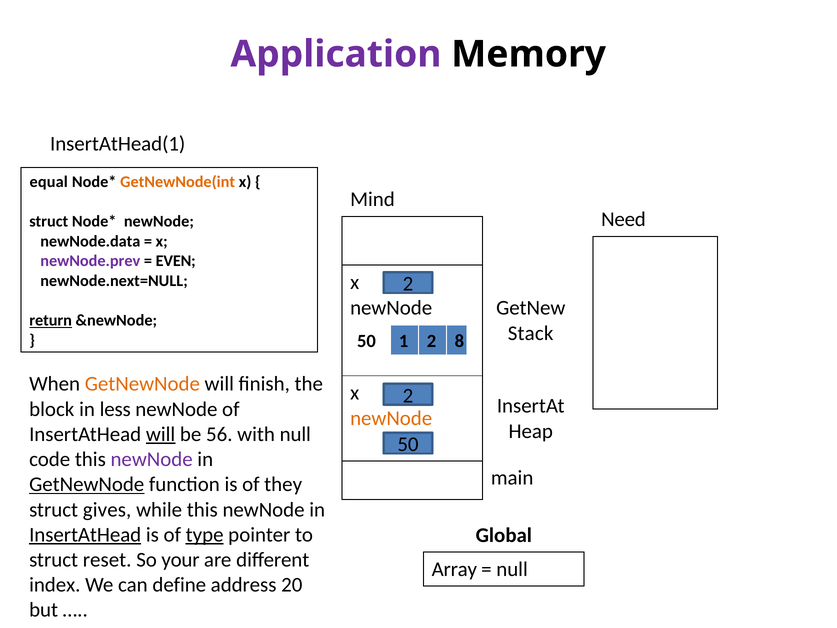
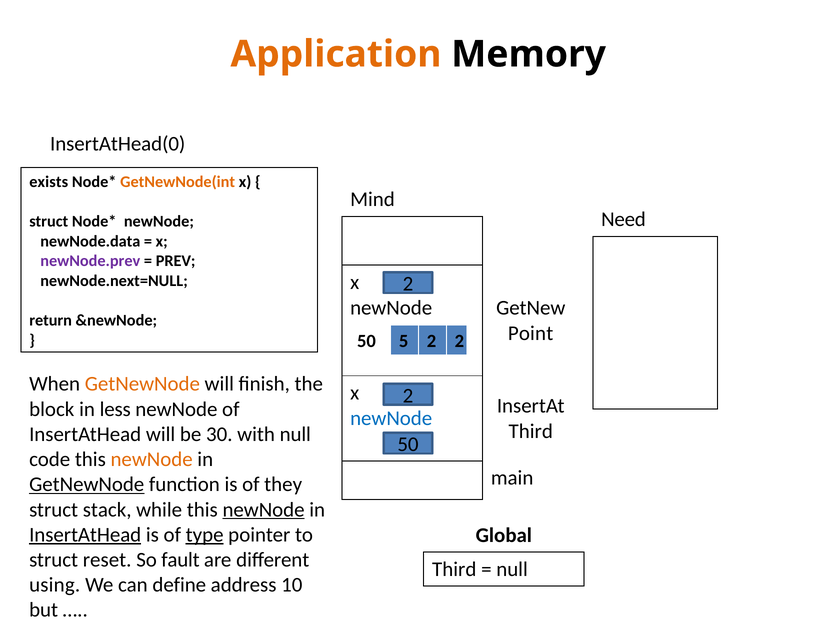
Application colour: purple -> orange (336, 54)
InsertAtHead(1: InsertAtHead(1 -> InsertAtHead(0 (118, 144)
equal: equal -> exists (49, 182)
EVEN: EVEN -> PREV (176, 261)
return underline: present -> none (51, 320)
Stack: Stack -> Point (531, 333)
1: 1 -> 5 (404, 341)
2 8: 8 -> 2 (459, 341)
newNode colour: orange -> blue (391, 418)
Heap: Heap -> Third (531, 431)
will underline: present -> none (161, 434)
56: 56 -> 30 (219, 434)
newNode colour: purple -> orange (152, 459)
gives: gives -> stack (107, 509)
newNode underline: none -> present (264, 509)
your: your -> fault (180, 560)
Array: Array -> Third (454, 569)
index: index -> using (55, 585)
20: 20 -> 10 (292, 585)
